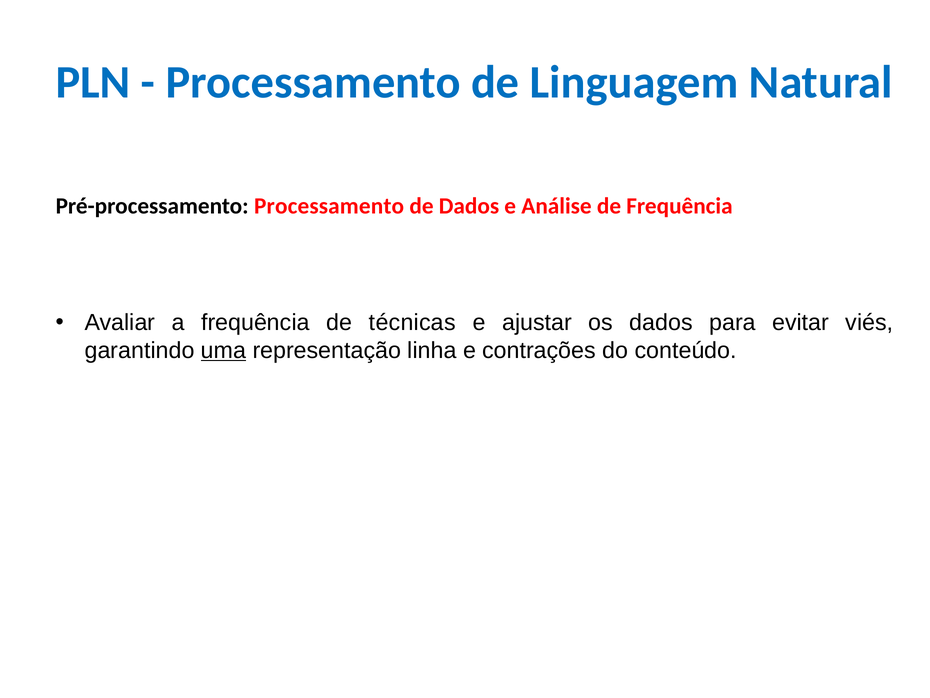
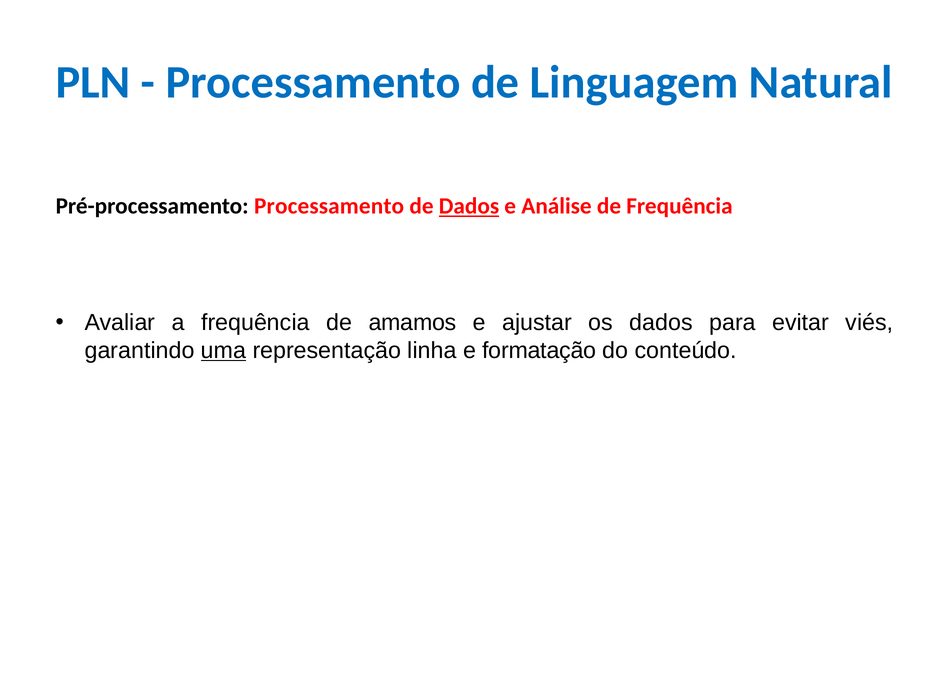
Dados underline: none -> present (469, 206)
técnicas: técnicas -> amamos (413, 322)
contrações: contrações -> formatação (539, 350)
